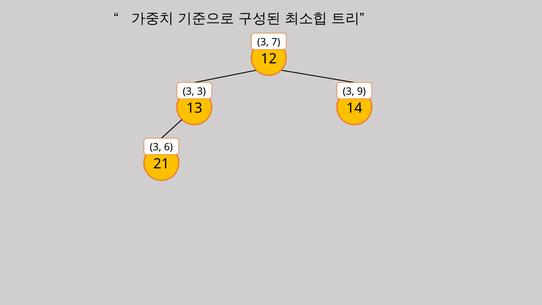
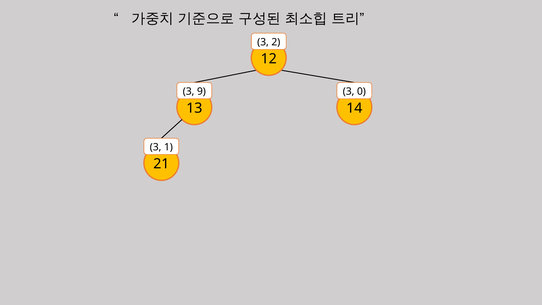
7: 7 -> 2 (276, 42)
3 3: 3 -> 9 (201, 91)
9: 9 -> 0 (361, 91)
6: 6 -> 1 (168, 147)
